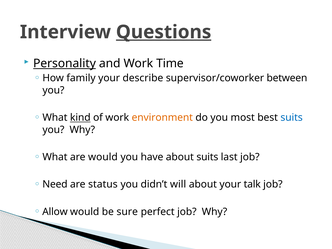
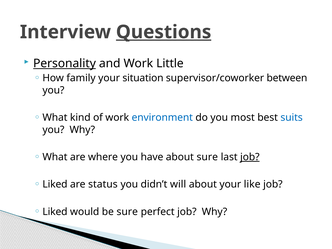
Time: Time -> Little (170, 63)
describe: describe -> situation (143, 78)
kind underline: present -> none (80, 118)
environment colour: orange -> blue (162, 118)
are would: would -> where (103, 157)
about suits: suits -> sure (207, 157)
job underline: none -> present (250, 157)
Need: Need -> Liked (55, 184)
talk: talk -> like (252, 184)
Allow: Allow -> Liked (55, 212)
